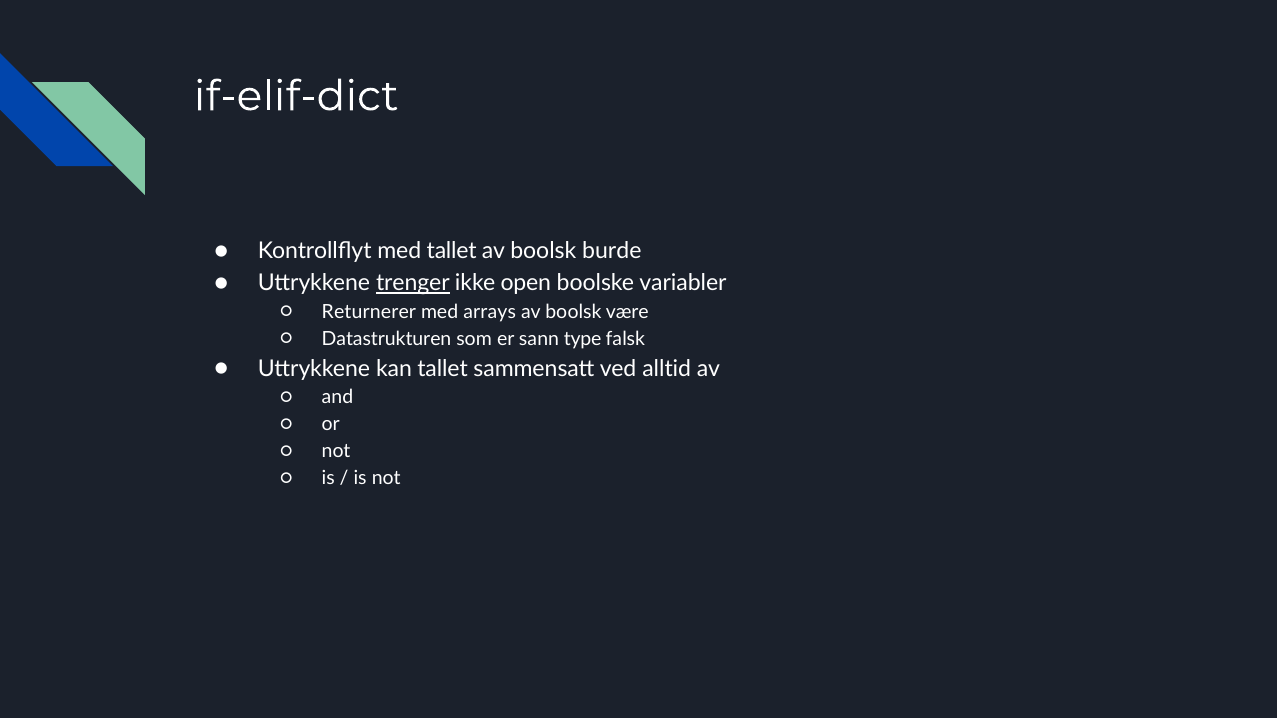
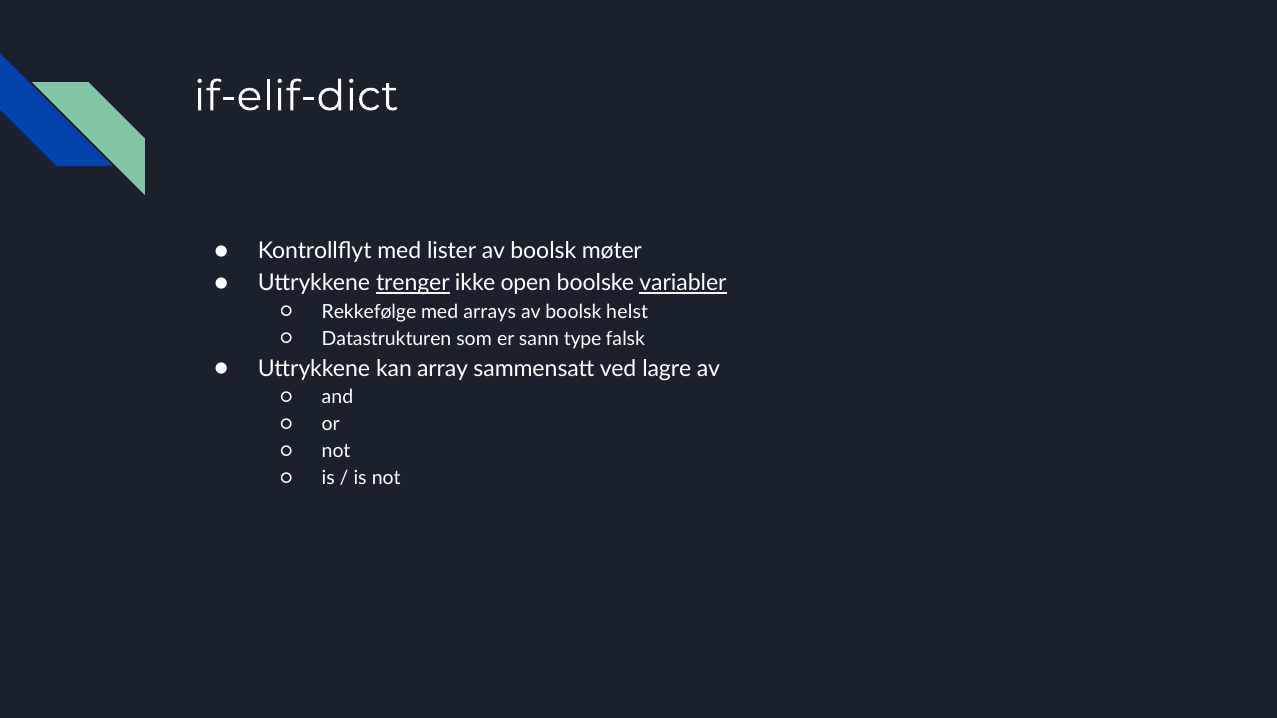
med tallet: tallet -> lister (452, 251)
burde: burde -> møter (612, 251)
variabler underline: none -> present (683, 283)
Returnerer: Returnerer -> Rekkefølge (369, 312)
være: være -> helst (627, 312)
kan tallet: tallet -> array (443, 369)
alltid: alltid -> lagre (667, 369)
